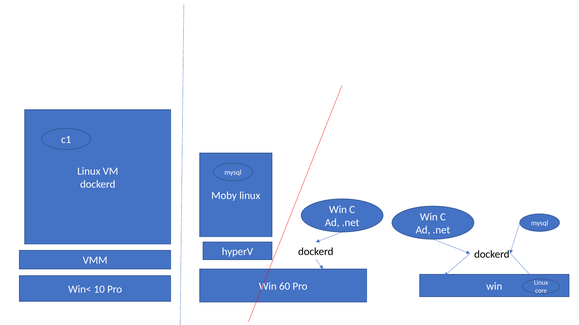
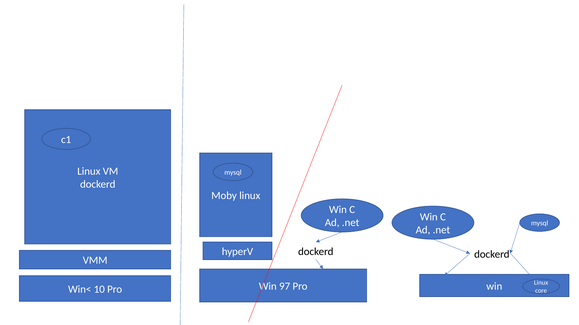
60: 60 -> 97 (285, 287)
